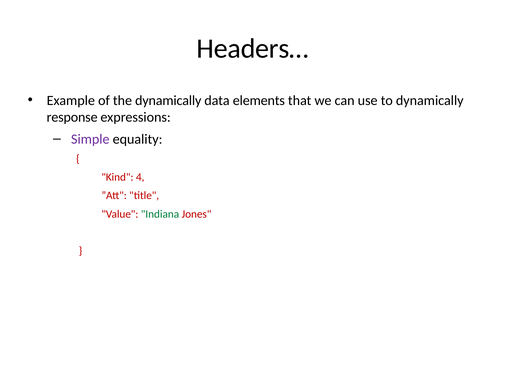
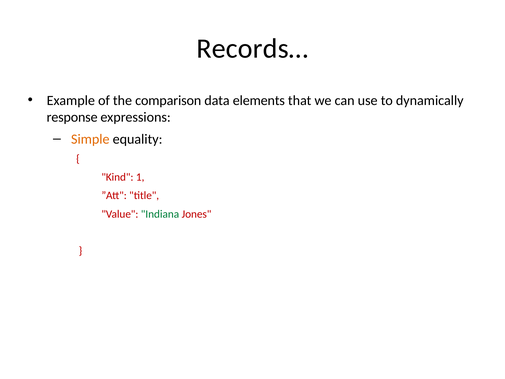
Headers…: Headers… -> Records… (252, 49)
the dynamically: dynamically -> comparison (168, 100)
Simple colour: purple -> orange (90, 139)
4: 4 -> 1 (140, 177)
